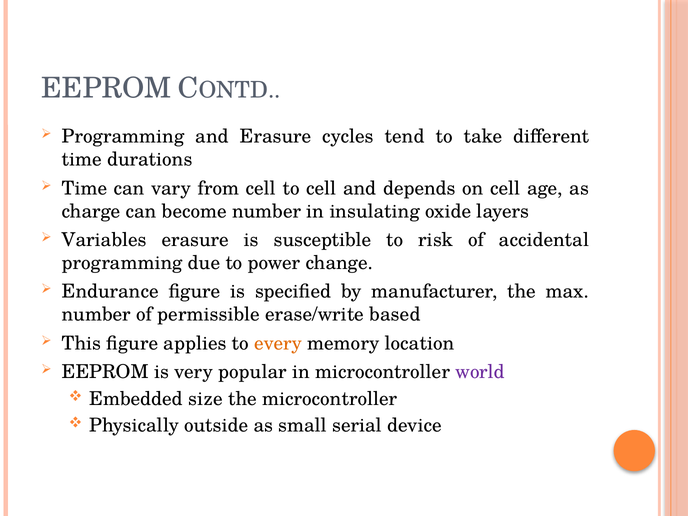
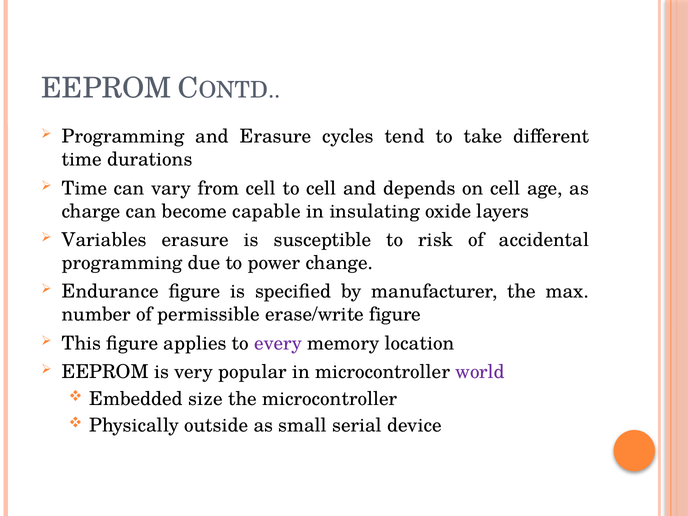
become number: number -> capable (267, 211)
erase/write based: based -> figure (395, 315)
every colour: orange -> purple (278, 343)
